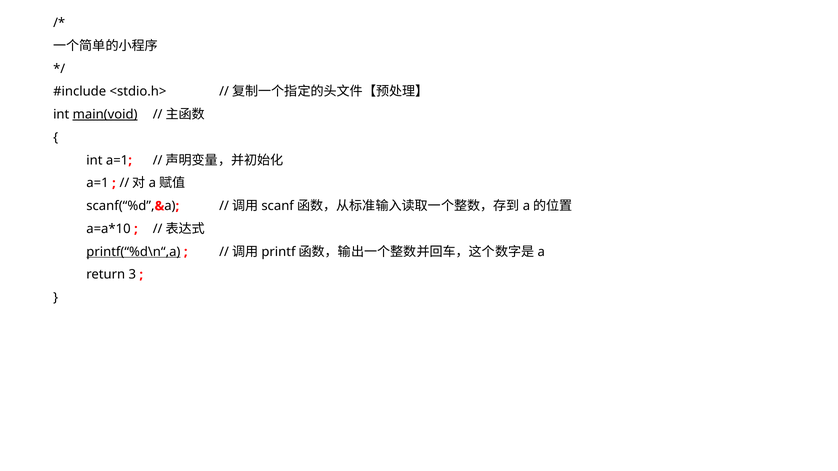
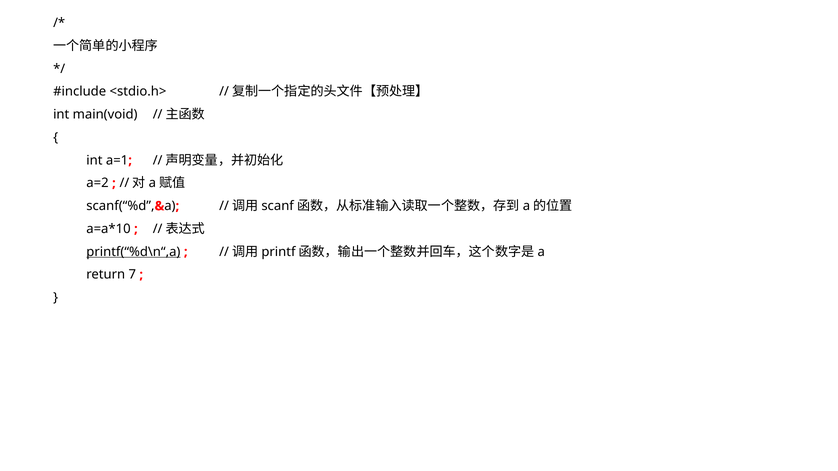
main(void underline: present -> none (105, 115)
a=1: a=1 -> a=2 (97, 183)
3: 3 -> 7 (132, 275)
